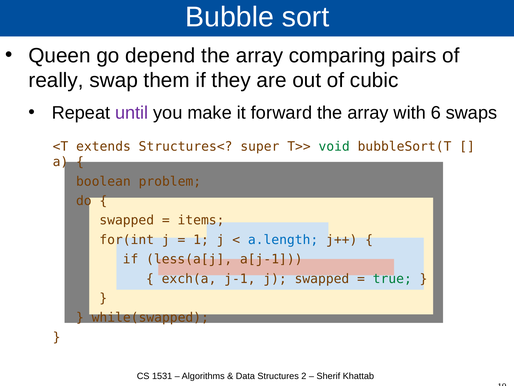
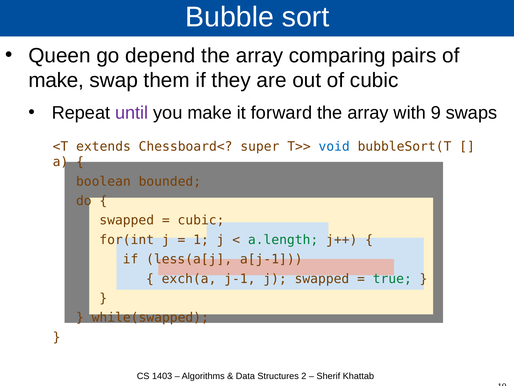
really: really -> make (56, 80)
6: 6 -> 9 (436, 113)
Structures<: Structures< -> Chessboard< (186, 146)
void colour: green -> blue (334, 146)
problem: problem -> bounded (170, 181)
items: items -> cubic (201, 220)
a.length colour: blue -> green (283, 240)
1531: 1531 -> 1403 (162, 376)
